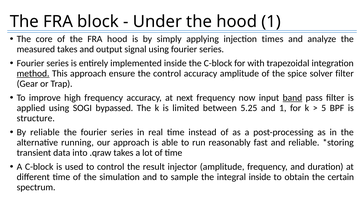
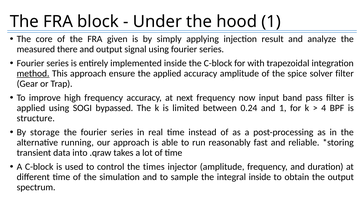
FRA hood: hood -> given (117, 39)
times: times -> result (273, 39)
measured takes: takes -> there (67, 49)
the control: control -> applied (167, 73)
band underline: present -> none (292, 98)
5.25: 5.25 -> 0.24 (249, 108)
5: 5 -> 4 (324, 108)
By reliable: reliable -> storage (45, 132)
result: result -> times (154, 167)
the certain: certain -> output (341, 177)
